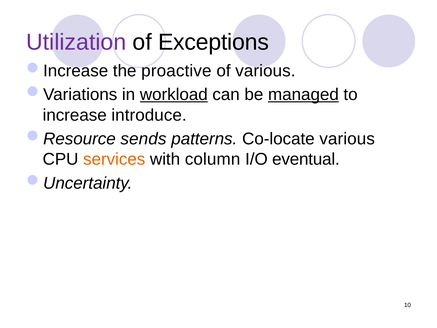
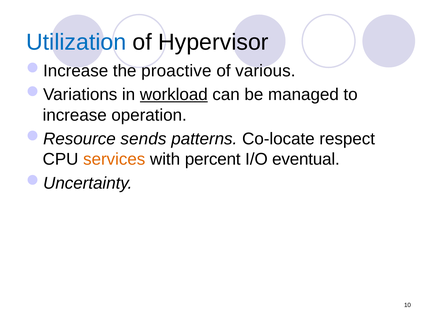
Utilization colour: purple -> blue (76, 42)
Exceptions: Exceptions -> Hypervisor (213, 42)
managed underline: present -> none (303, 95)
introduce: introduce -> operation (149, 115)
Co-locate various: various -> respect (347, 139)
column: column -> percent (213, 159)
